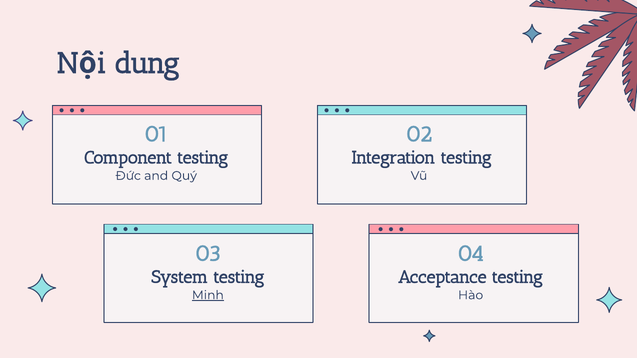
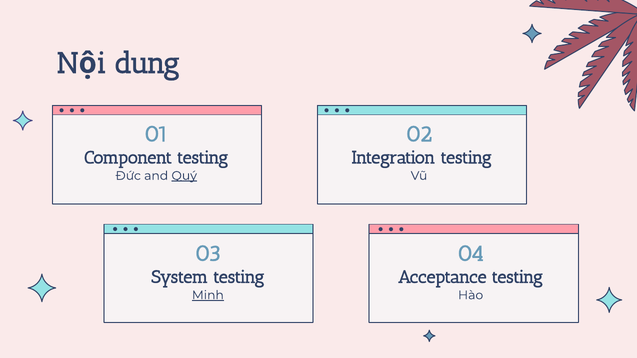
Quý underline: none -> present (184, 176)
